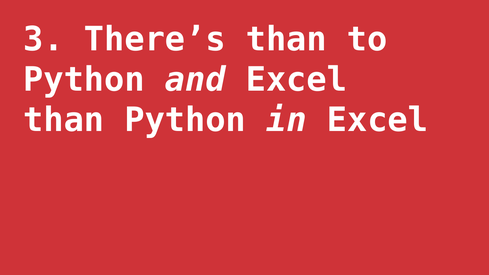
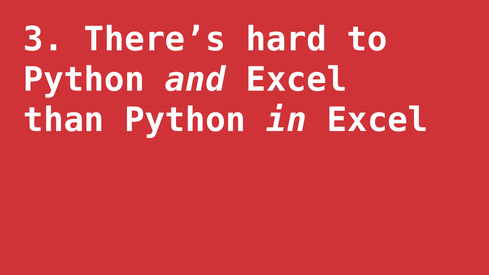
There’s than: than -> hard (286, 40)
